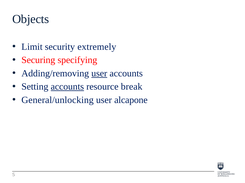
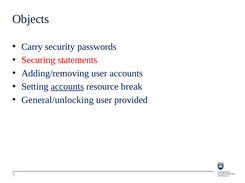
Limit: Limit -> Carry (32, 47)
extremely: extremely -> passwords (97, 47)
specifying: specifying -> statements (77, 60)
user underline: present -> none (99, 74)
alcapone: alcapone -> provided (131, 100)
